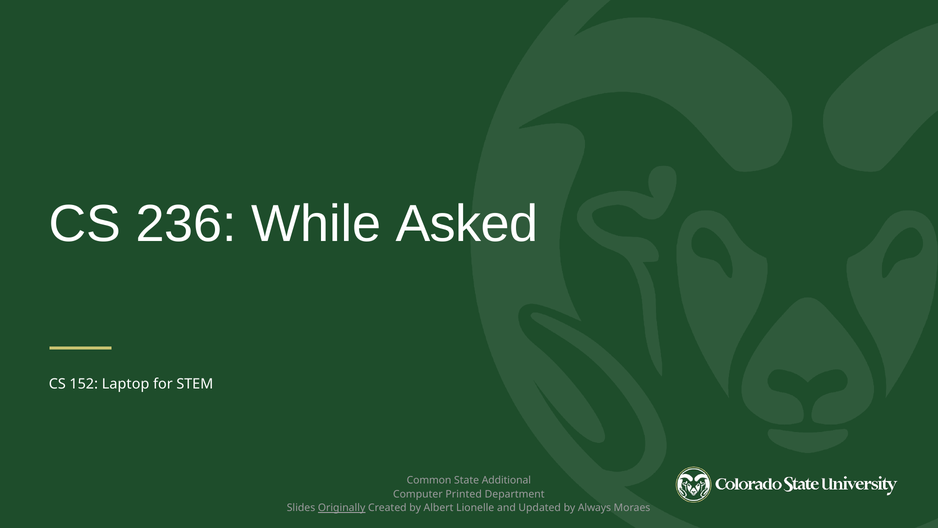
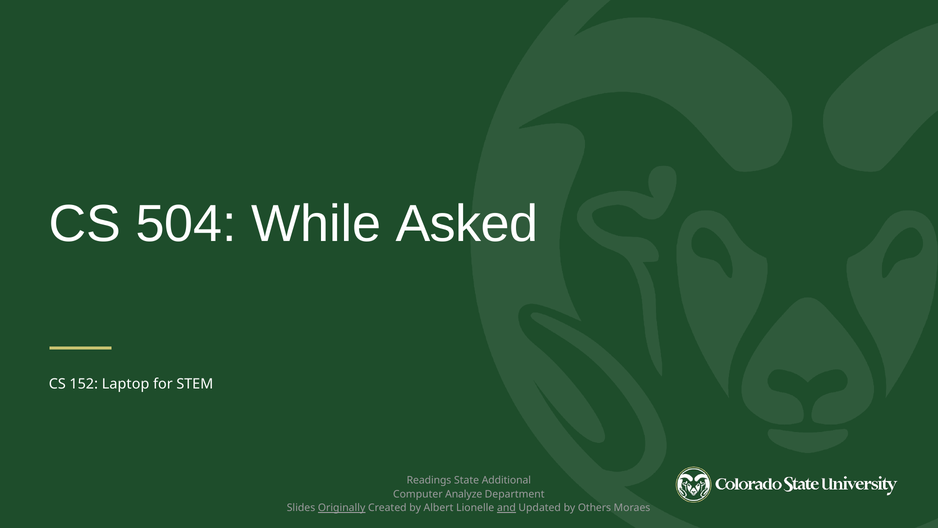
236: 236 -> 504 (186, 224)
Common: Common -> Readings (429, 480)
Printed: Printed -> Analyze (464, 494)
and underline: none -> present (506, 508)
Always: Always -> Others (594, 508)
